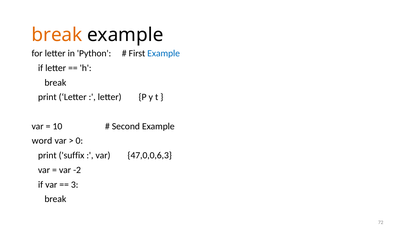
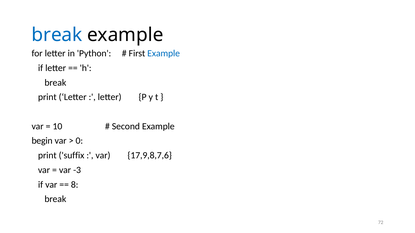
break colour: orange -> blue (57, 35)
word: word -> begin (42, 141)
47,0,0,6,3: 47,0,0,6,3 -> 17,9,8,7,6 (150, 156)
-2: -2 -> -3 (77, 170)
3: 3 -> 8 (75, 185)
